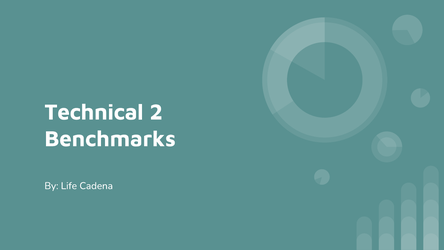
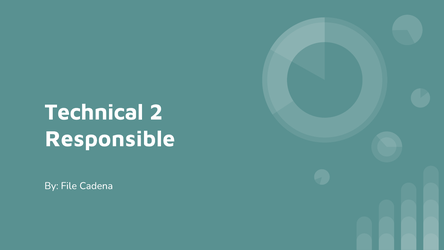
Benchmarks: Benchmarks -> Responsible (110, 139)
Life: Life -> File (69, 186)
